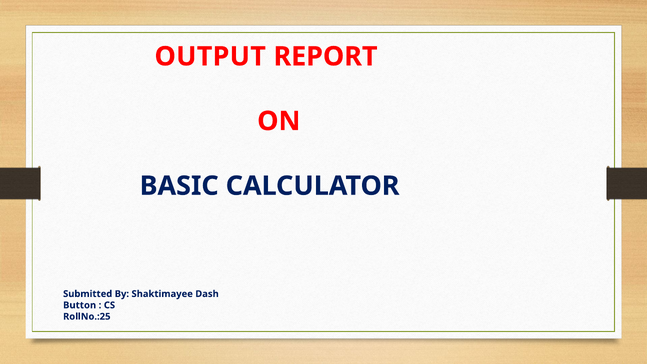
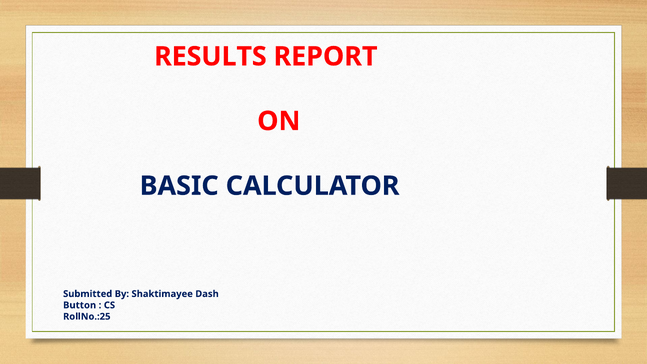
OUTPUT: OUTPUT -> RESULTS (210, 56)
